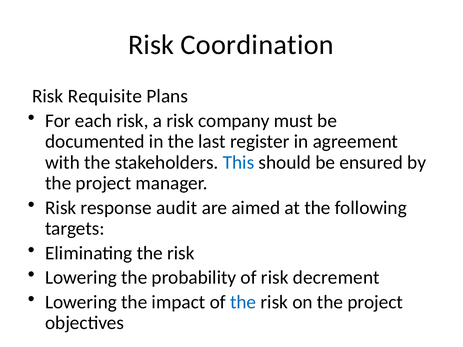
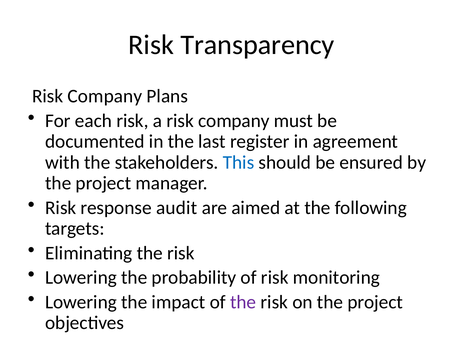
Coordination: Coordination -> Transparency (257, 45)
Requisite: Requisite -> Company (105, 96)
decrement: decrement -> monitoring (336, 278)
the colour: blue -> purple (243, 302)
